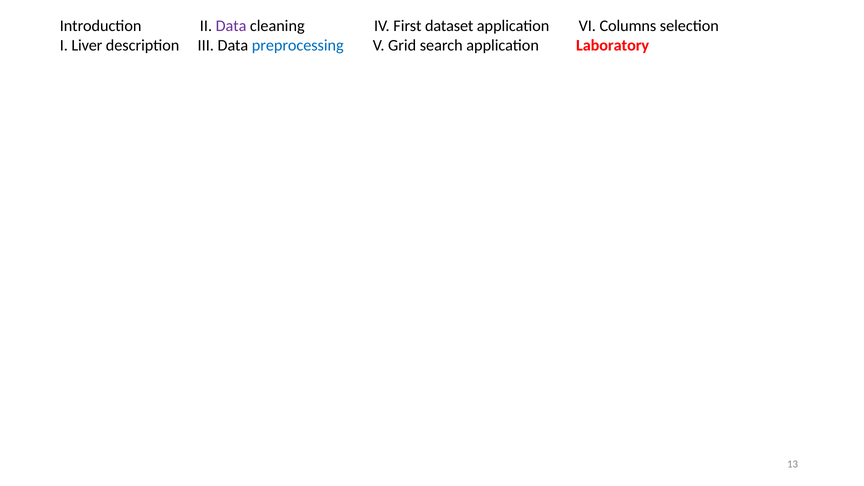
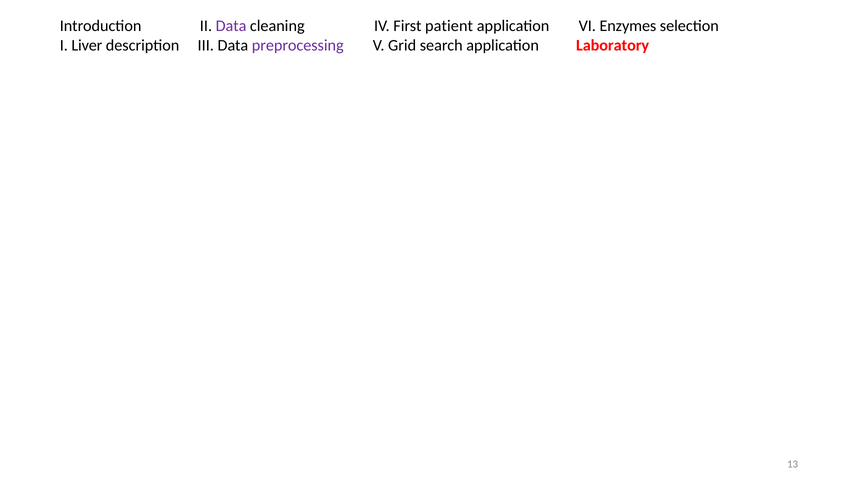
dataset: dataset -> patient (449, 26)
Columns: Columns -> Enzymes (628, 26)
preprocessing colour: blue -> purple (298, 45)
